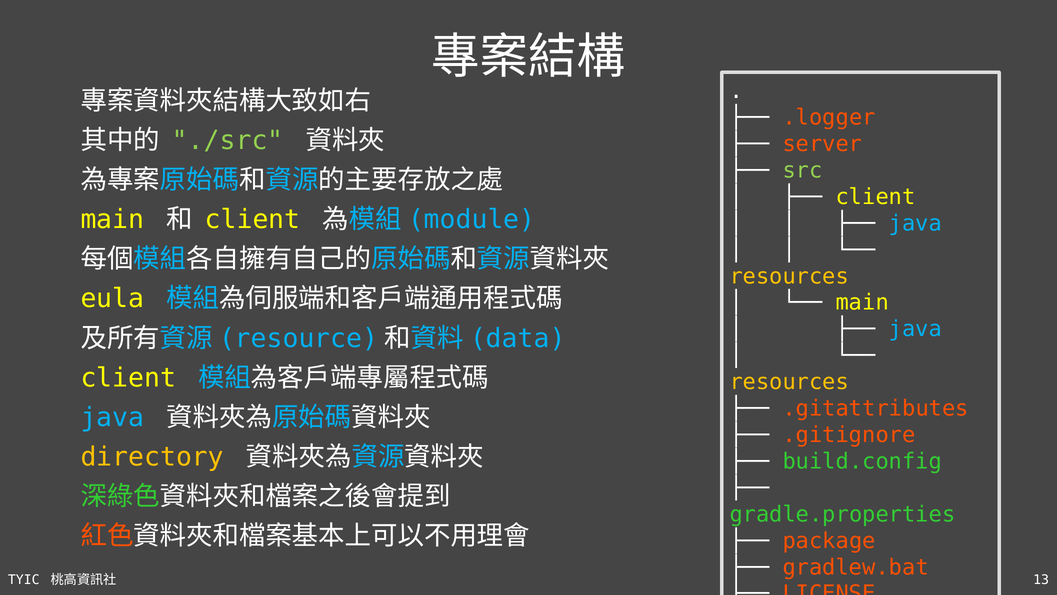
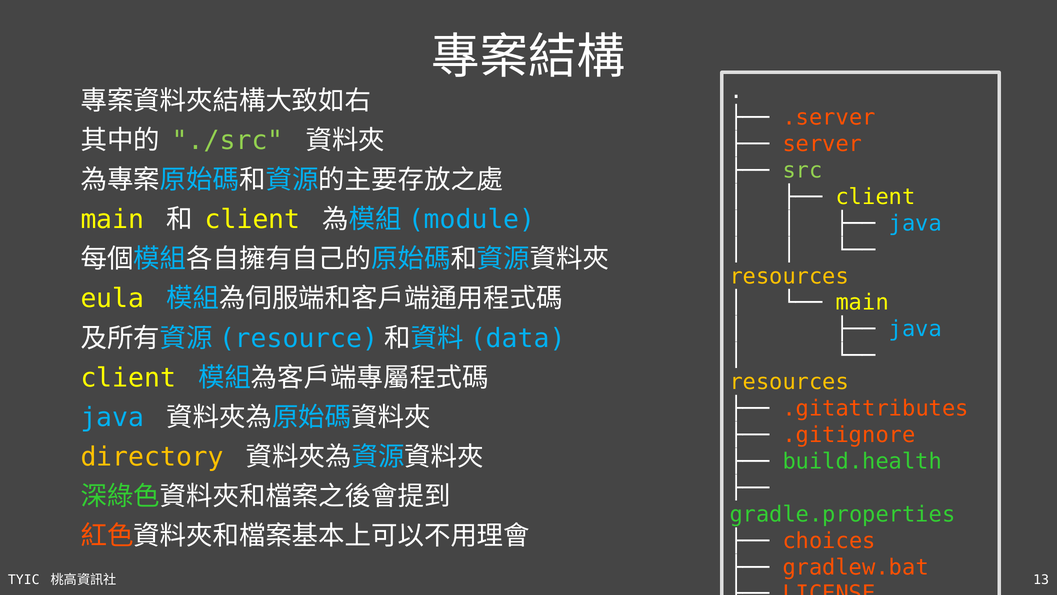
.logger: .logger -> .server (829, 117)
build.config: build.config -> build.health (862, 461)
package: package -> choices (829, 540)
